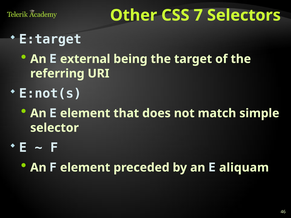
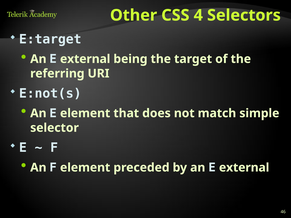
7: 7 -> 4 (198, 15)
by an E aliquam: aliquam -> external (244, 168)
